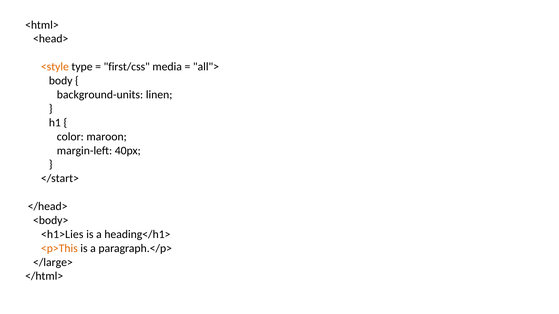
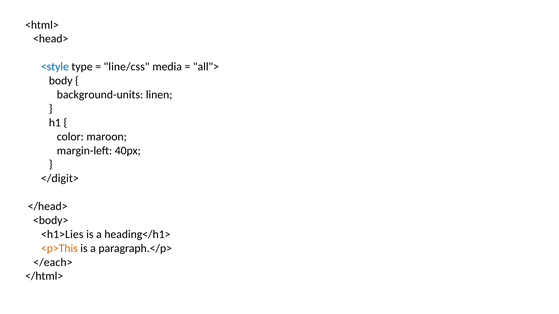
<style colour: orange -> blue (55, 67)
first/css: first/css -> line/css (127, 67)
</start>: </start> -> </digit> (60, 179)
</large>: </large> -> </each> (53, 263)
